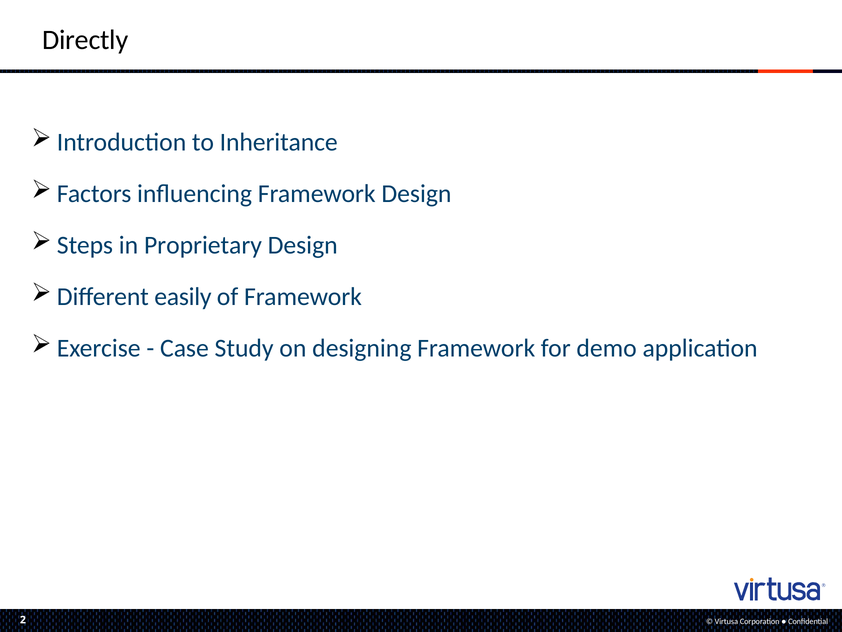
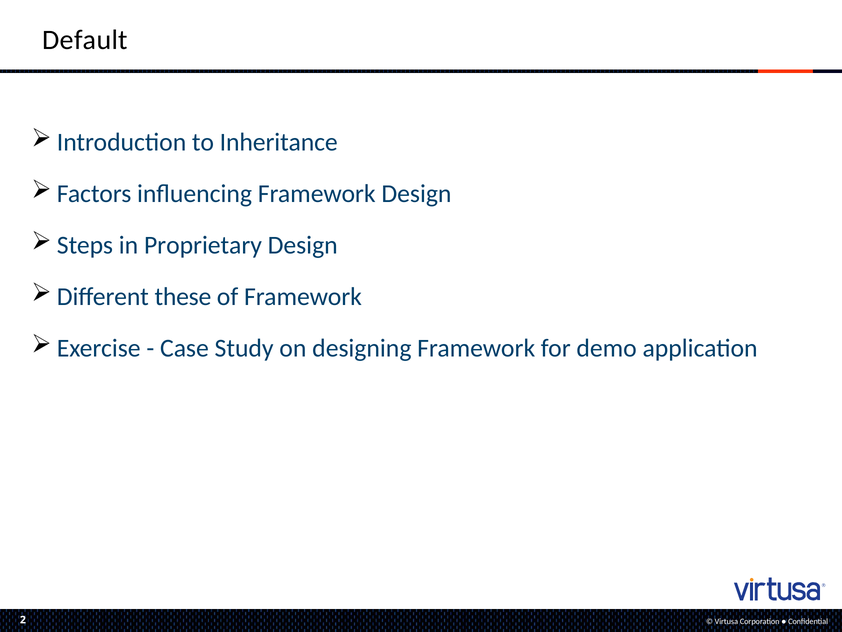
Directly: Directly -> Default (85, 40)
easily: easily -> these (183, 297)
